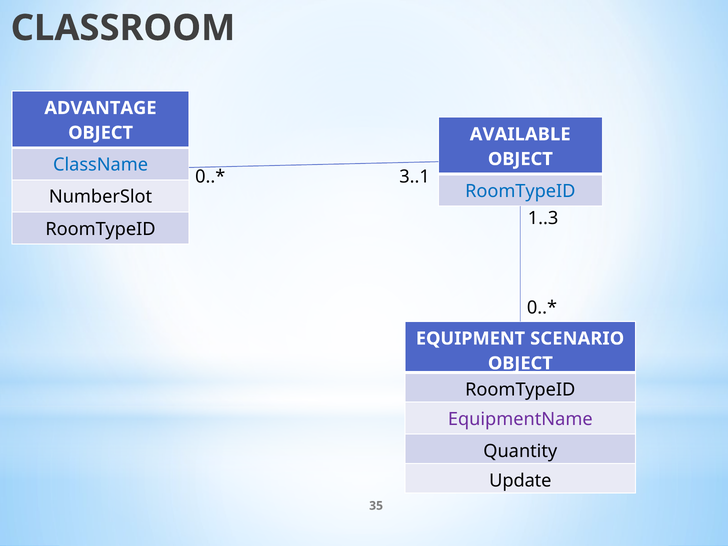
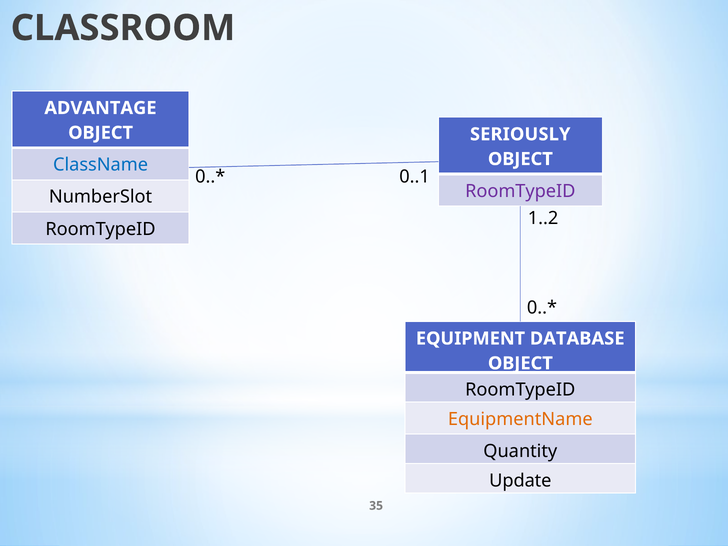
AVAILABLE: AVAILABLE -> SERIOUSLY (520, 134)
3..1: 3..1 -> 0..1 (415, 177)
RoomTypeID colour: blue -> purple (520, 191)
1..3: 1..3 -> 1..2 (543, 218)
SCENARIO: SCENARIO -> DATABASE (577, 339)
EquipmentName colour: purple -> orange (520, 419)
